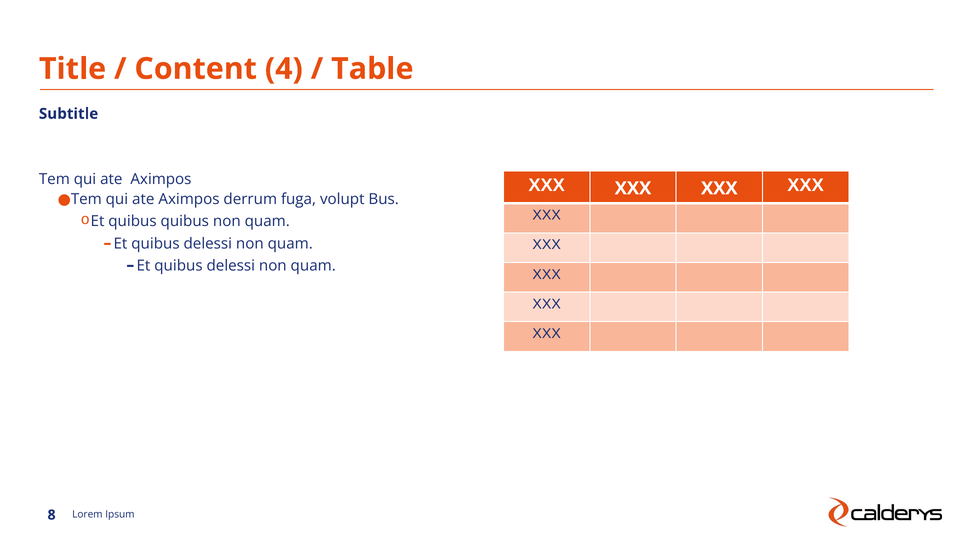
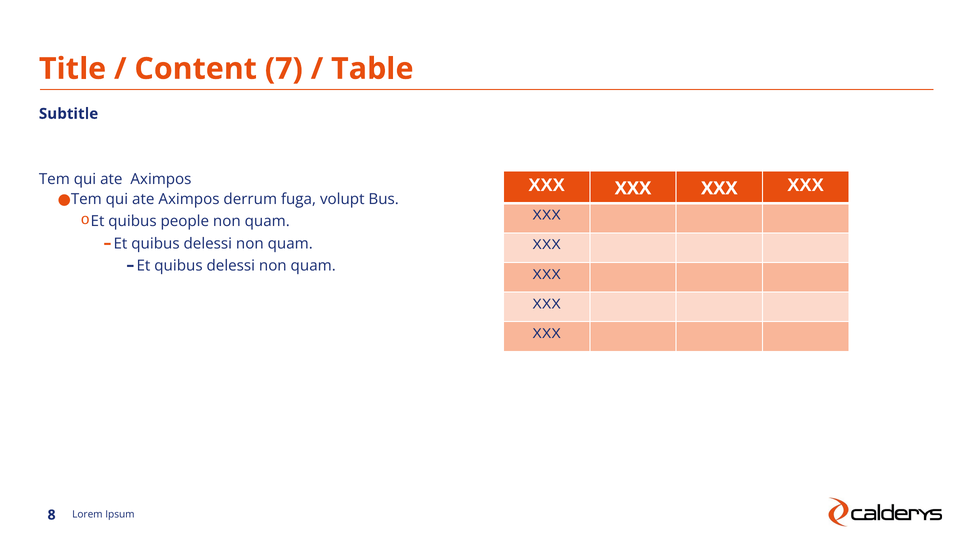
4: 4 -> 7 (284, 69)
quibus quibus: quibus -> people (185, 222)
